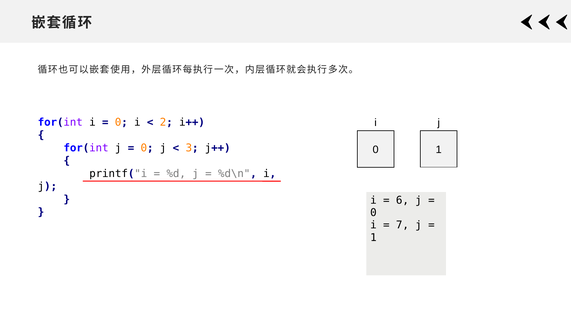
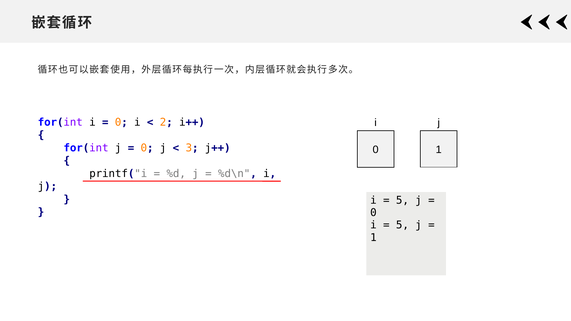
6: 6 -> 5 (402, 200)
7: 7 -> 5 (402, 225)
